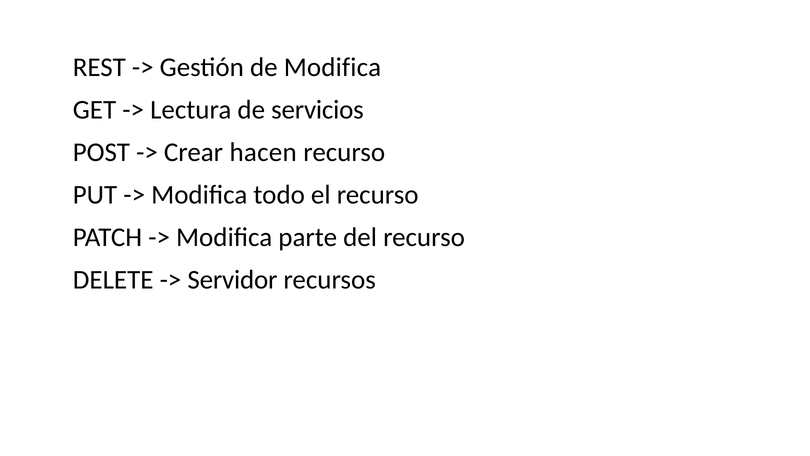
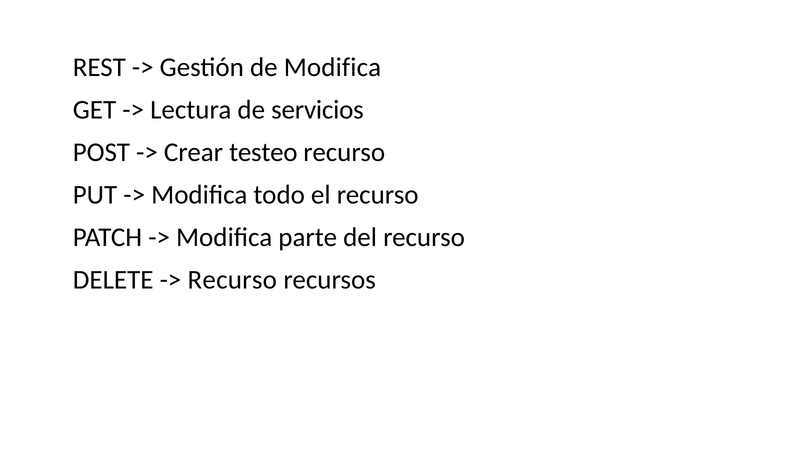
hacen: hacen -> testeo (263, 152)
Servidor: Servidor -> Recurso (232, 280)
